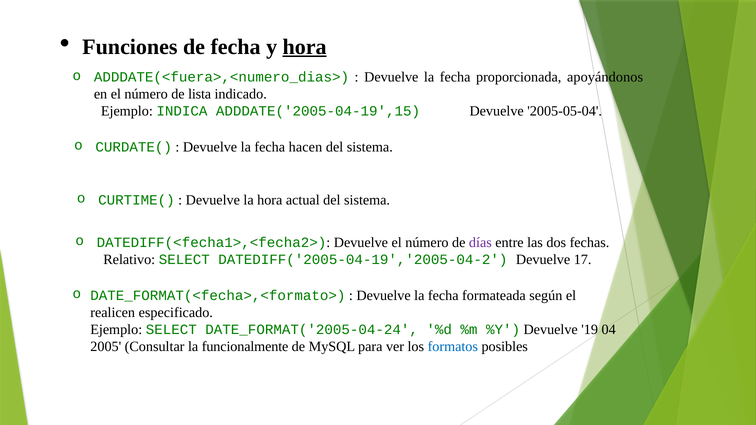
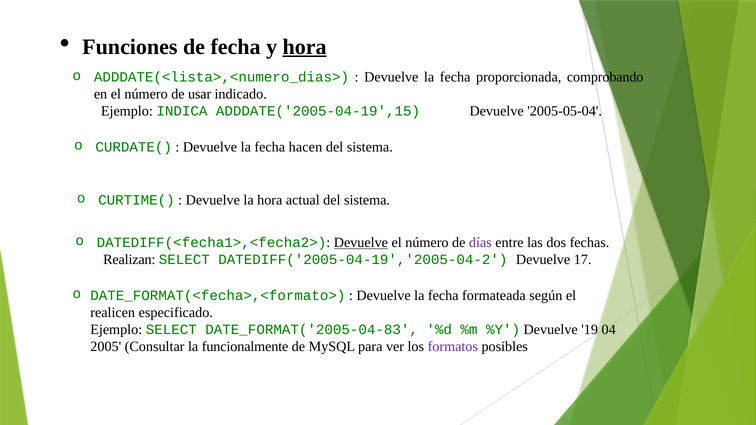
ADDDATE(<fuera>,<numero_dias>: ADDDATE(<fuera>,<numero_dias> -> ADDDATE(<lista>,<numero_dias> (221, 77)
apoyándonos: apoyándonos -> comprobando (605, 77)
lista: lista -> usar (200, 94)
Devuelve underline: none -> present (361, 243)
Relativo: Relativo -> Realizan (129, 260)
DATE_FORMAT('2005-04-24: DATE_FORMAT('2005-04-24 -> DATE_FORMAT('2005-04-83 (312, 330)
formatos colour: blue -> purple (453, 347)
